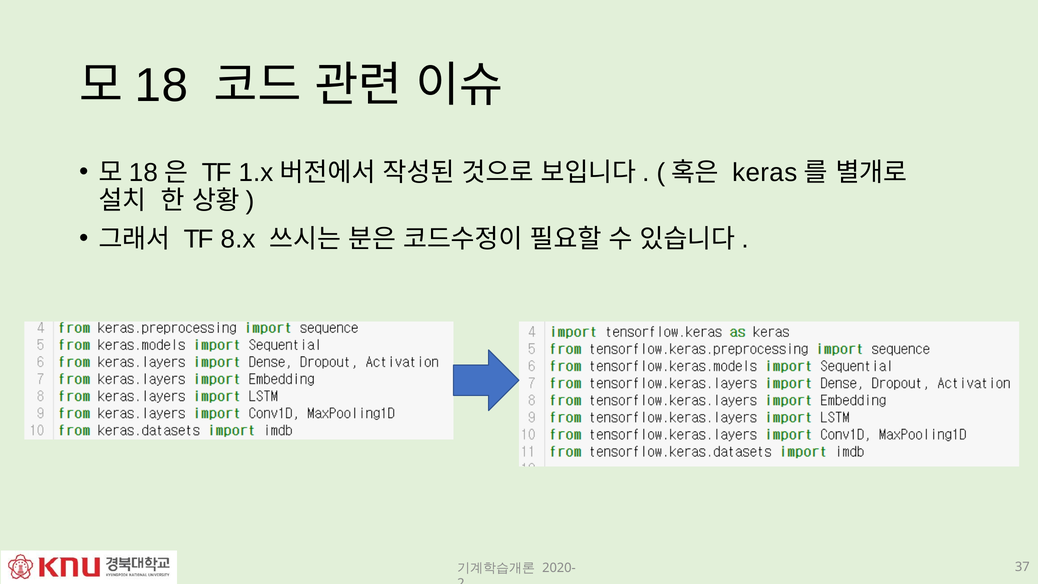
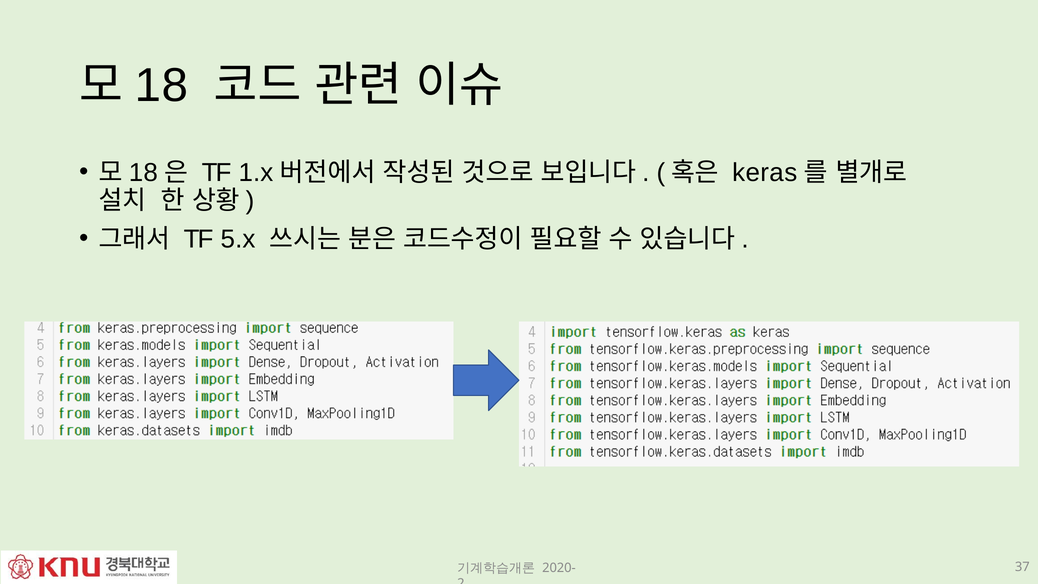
8.x: 8.x -> 5.x (238, 239)
